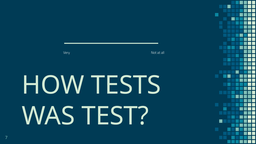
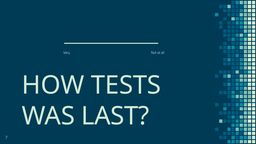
TEST: TEST -> LAST (115, 116)
